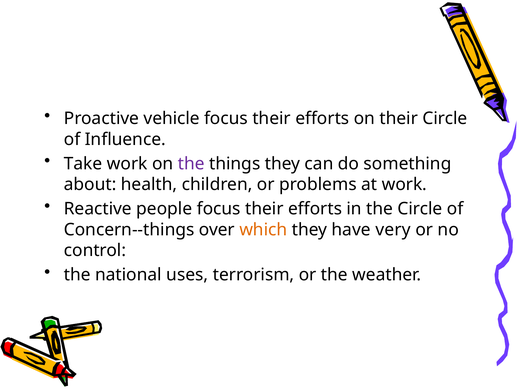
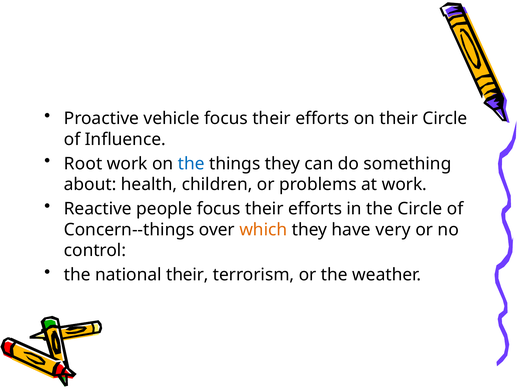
Take: Take -> Root (83, 164)
the colour: purple -> blue (191, 164)
national uses: uses -> their (187, 275)
